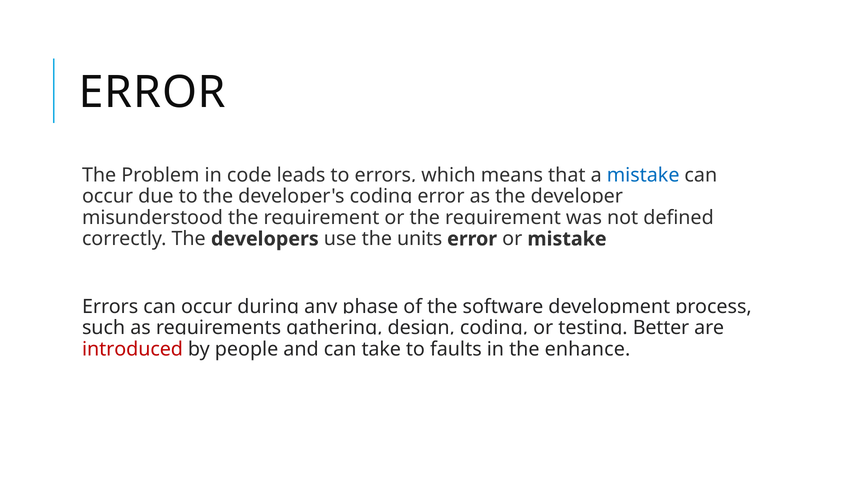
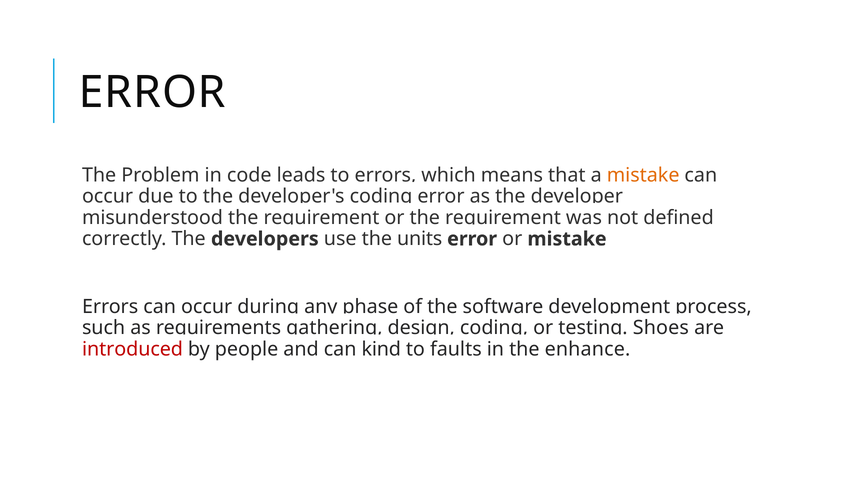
mistake colour: blue -> orange (643, 175)
Better: Better -> Shoes (661, 328)
take: take -> kind (381, 349)
